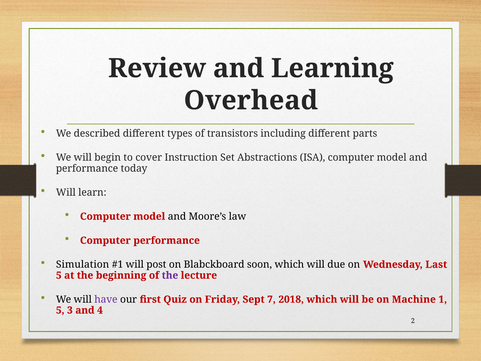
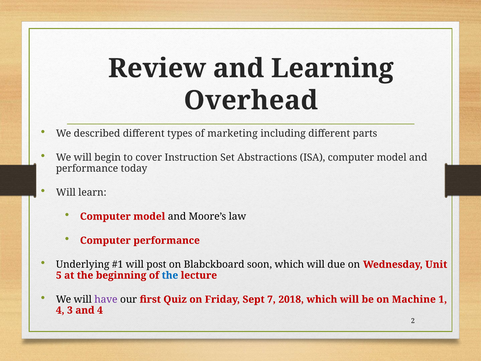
transistors: transistors -> marketing (232, 133)
Simulation: Simulation -> Underlying (83, 264)
Last: Last -> Unit (436, 264)
the colour: purple -> blue (170, 275)
5: 5 -> 4 (60, 310)
